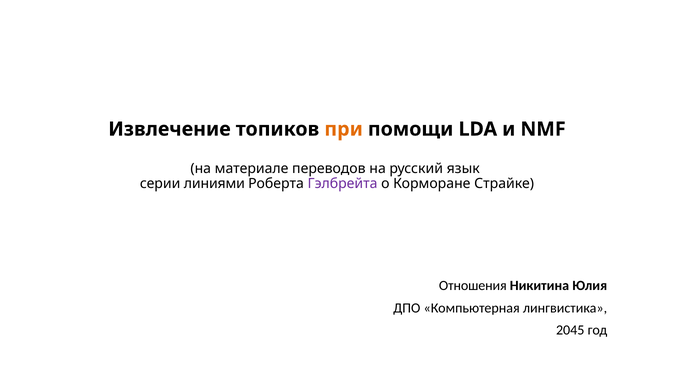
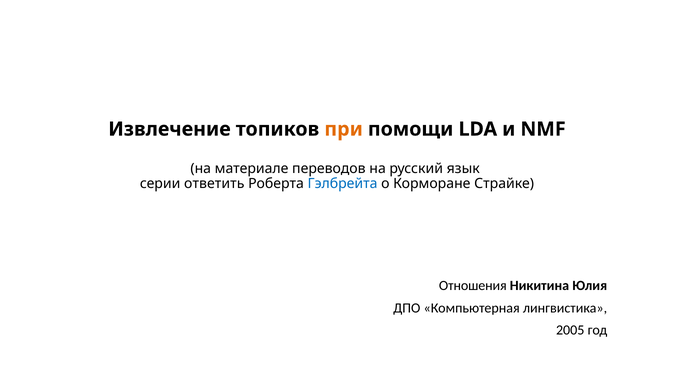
линиями: линиями -> ответить (214, 184)
Гэлбрейта colour: purple -> blue (343, 184)
2045: 2045 -> 2005 (570, 330)
